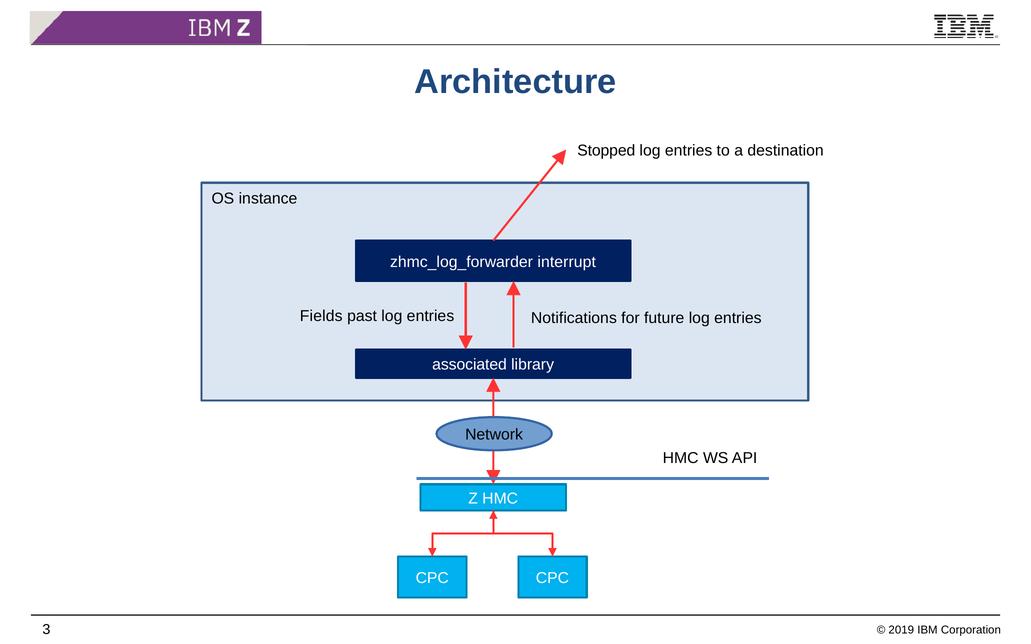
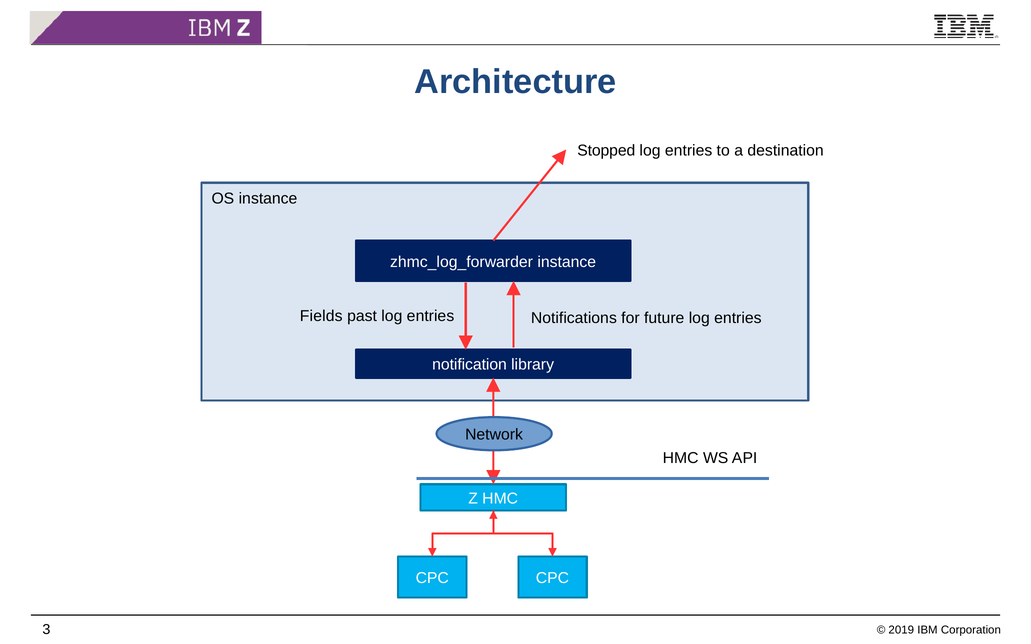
zhmc_log_forwarder interrupt: interrupt -> instance (567, 262)
associated: associated -> notification (470, 365)
